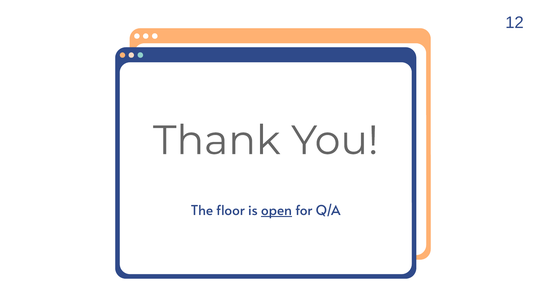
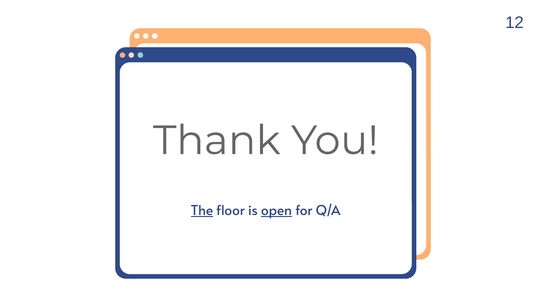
The underline: none -> present (202, 211)
